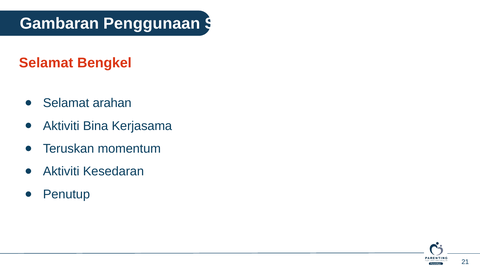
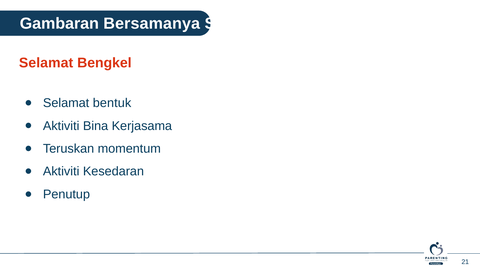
Penggunaan: Penggunaan -> Bersamanya (152, 23)
arahan: arahan -> bentuk (112, 103)
